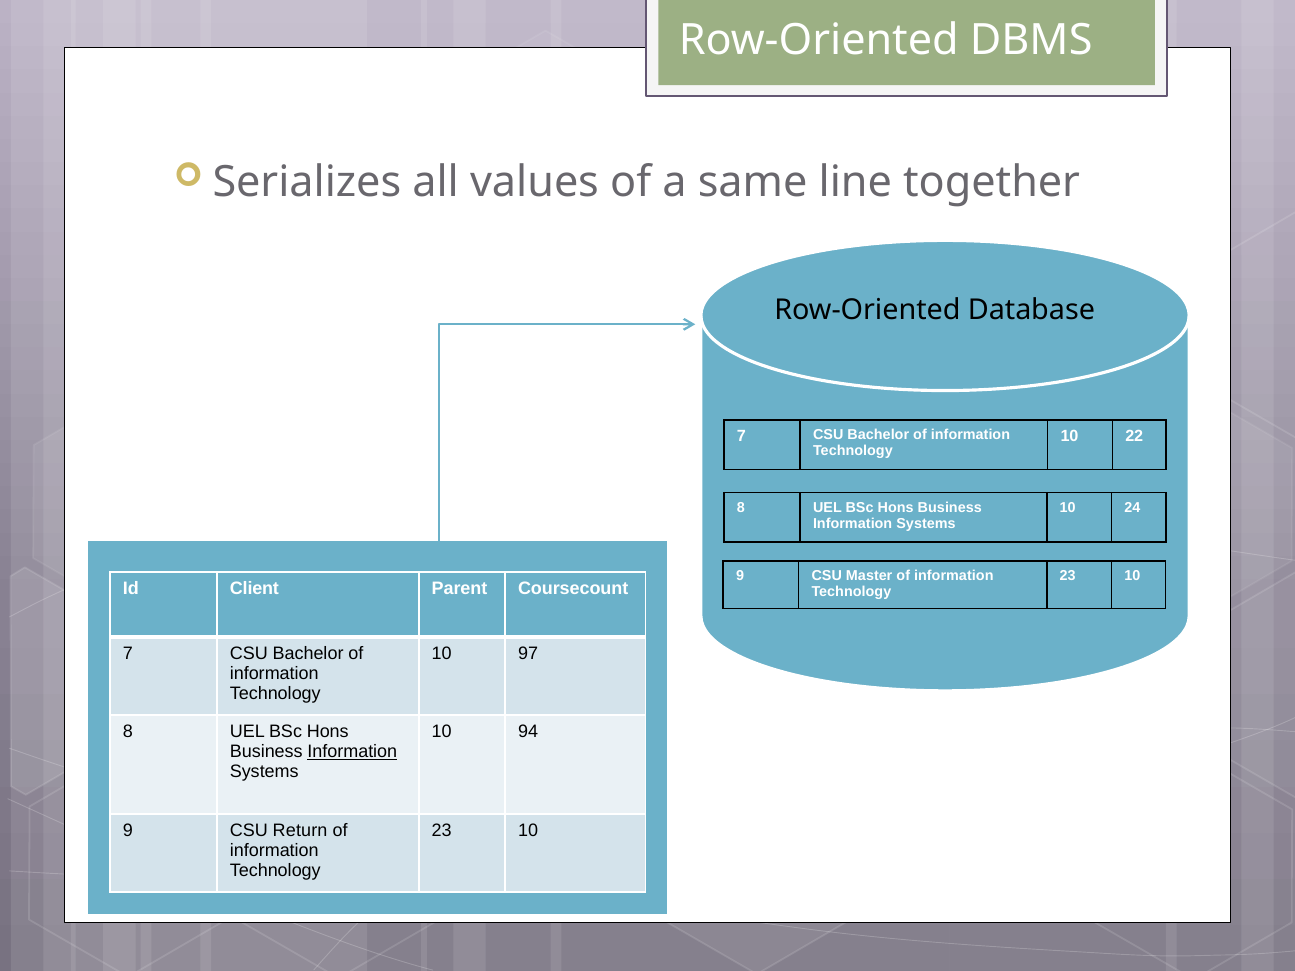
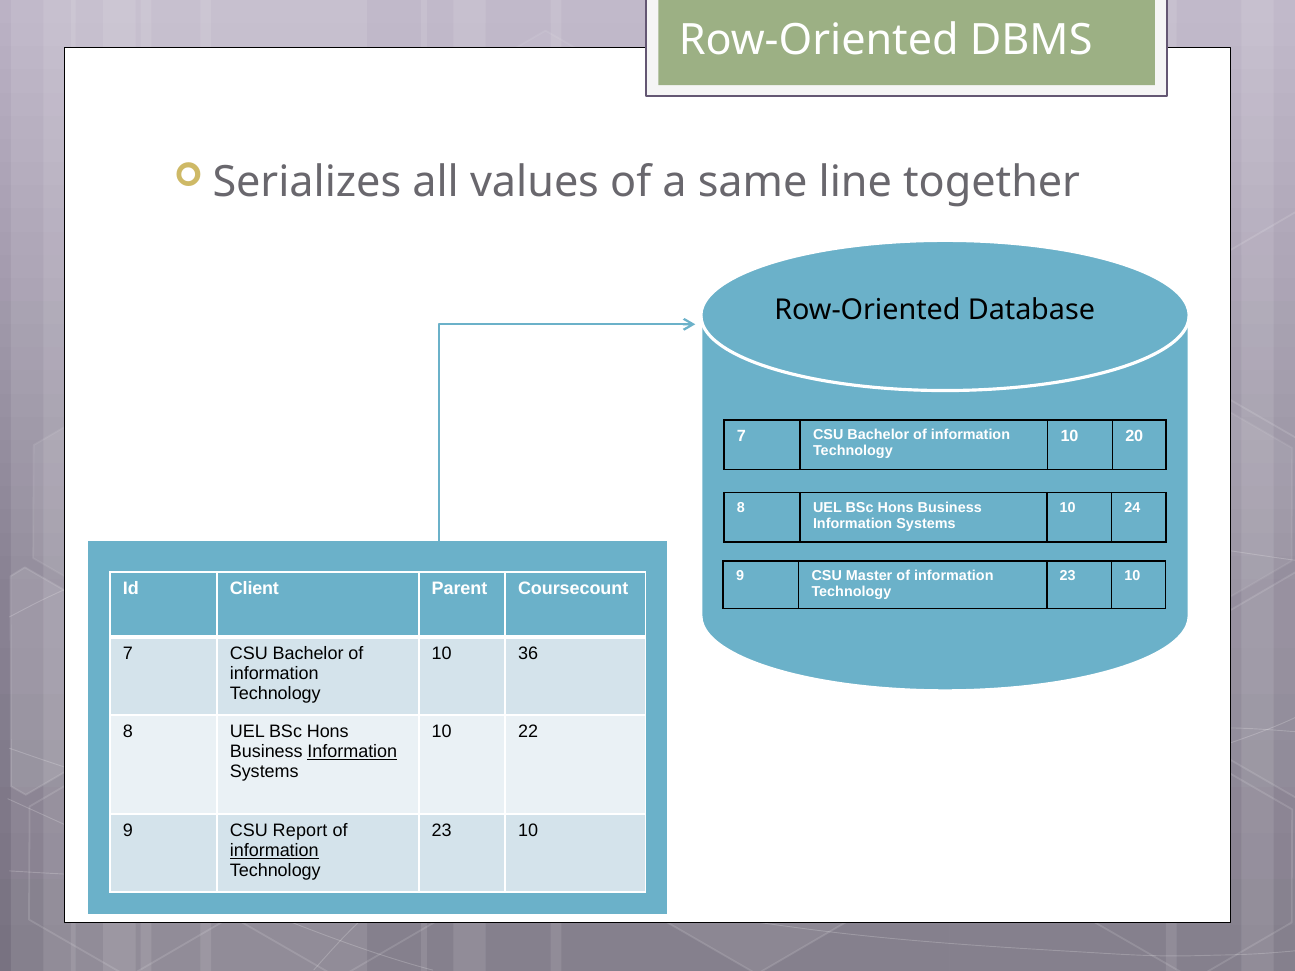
22: 22 -> 20 (1134, 436)
97: 97 -> 36 (528, 654)
94: 94 -> 22 (528, 732)
Return: Return -> Report (300, 831)
information underline: none -> present (274, 851)
